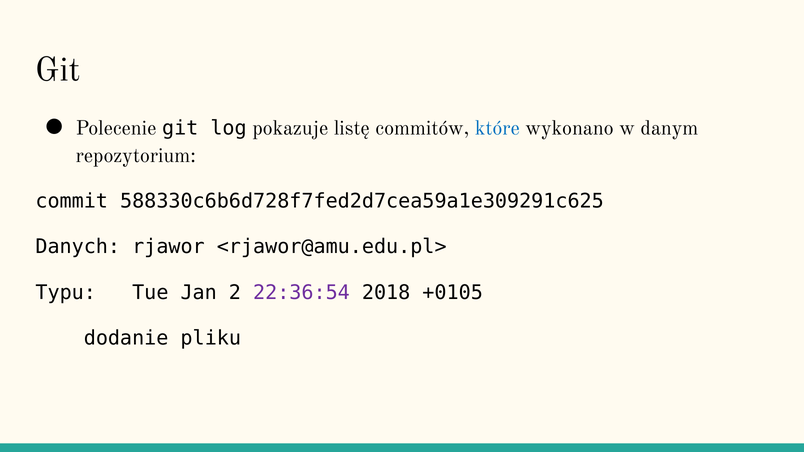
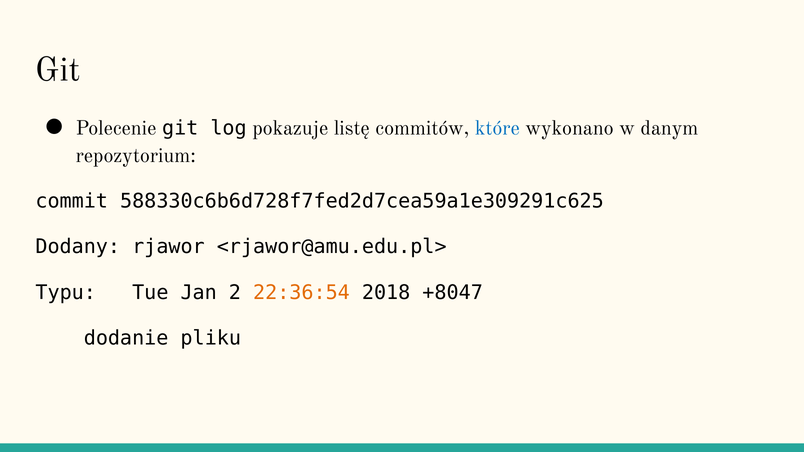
Danych: Danych -> Dodany (78, 247)
22:36:54 colour: purple -> orange (301, 293)
+0105: +0105 -> +8047 (453, 293)
